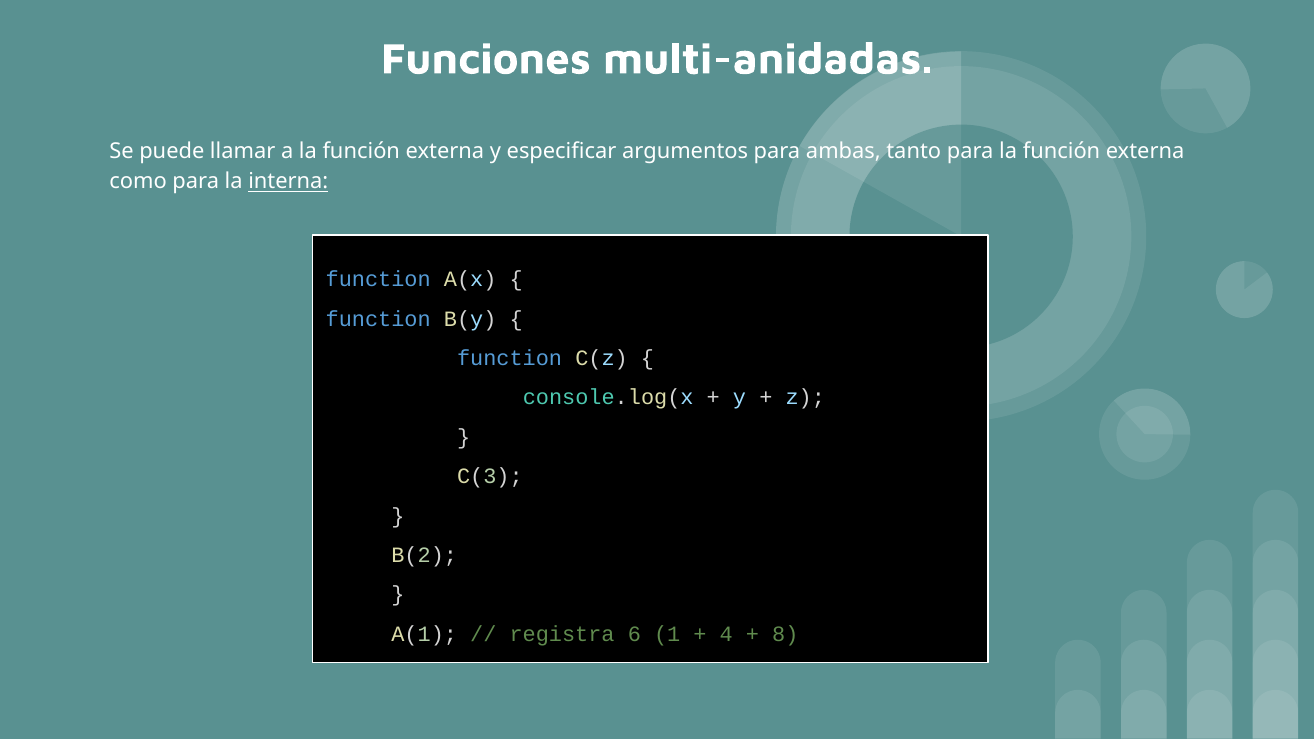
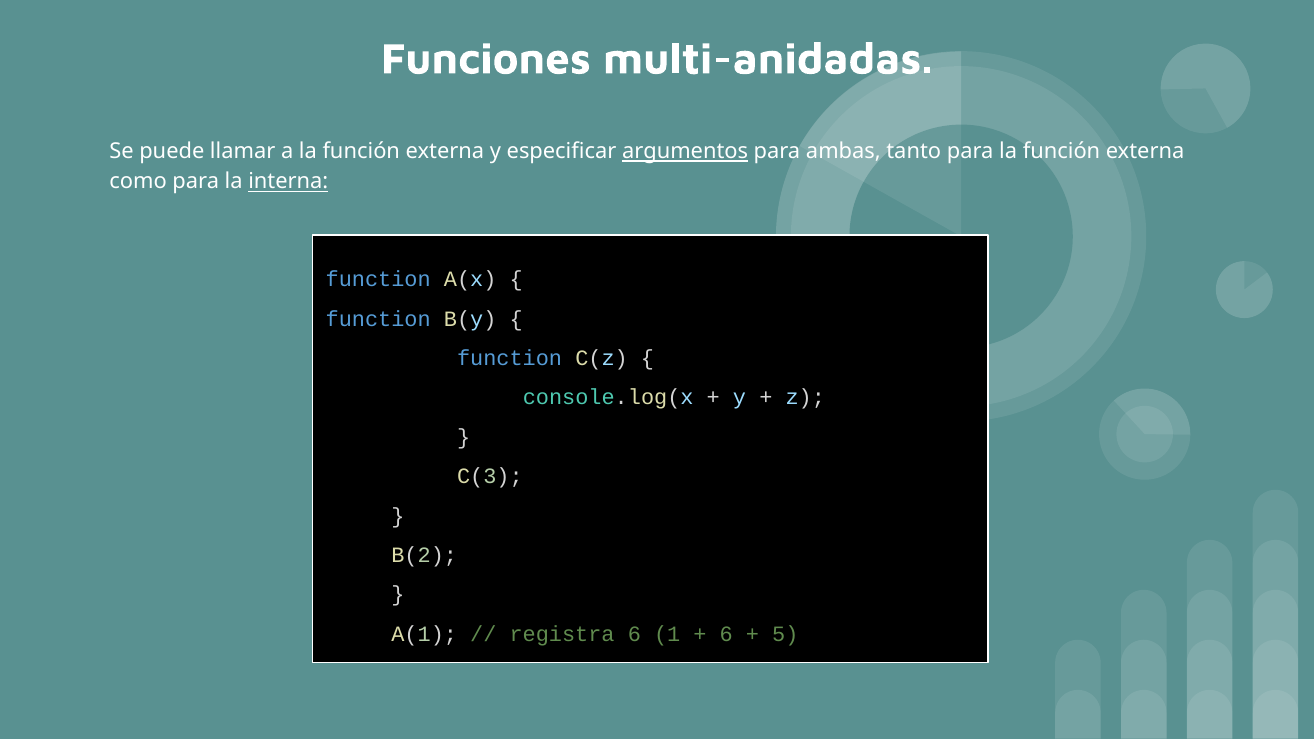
argumentos underline: none -> present (685, 152)
4: 4 -> 6 (726, 634)
8: 8 -> 5 (785, 634)
